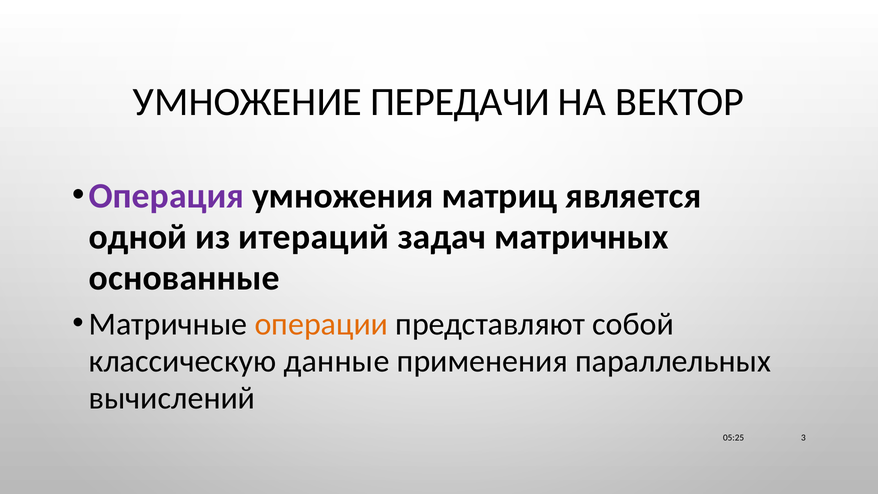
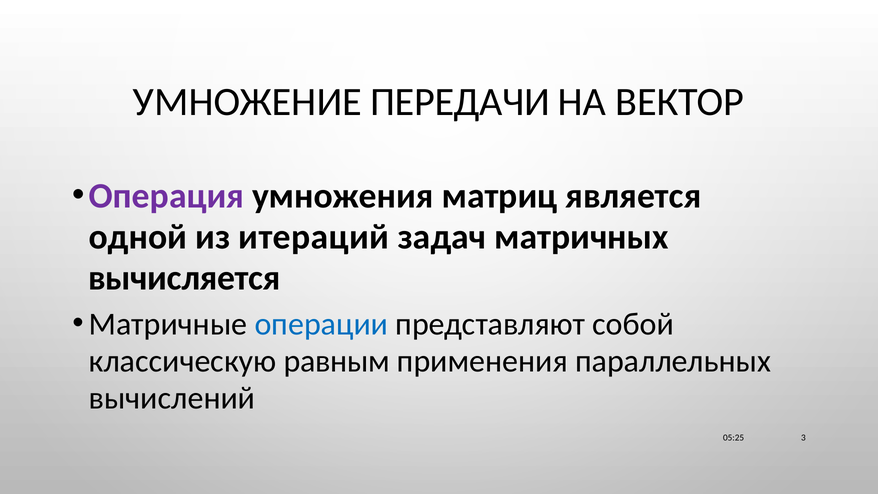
основанные: основанные -> вычисляется (184, 278)
операции colour: orange -> blue (321, 324)
данные: данные -> равным (337, 361)
